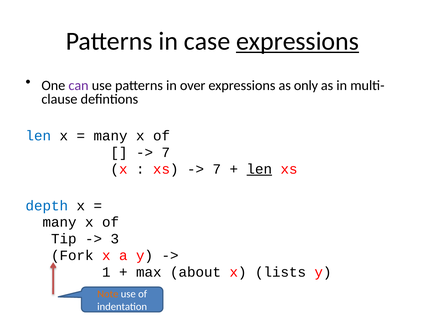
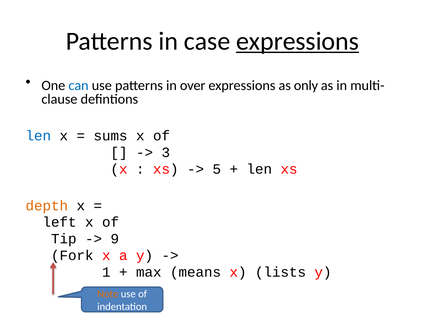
can colour: purple -> blue (79, 85)
many: many -> sums (111, 136)
7: 7 -> 3 (166, 152)
7: 7 -> 5 (217, 169)
len underline: present -> none (259, 169)
depth colour: blue -> orange (47, 206)
many: many -> left (60, 222)
3: 3 -> 9 (115, 239)
about: about -> means (196, 272)
